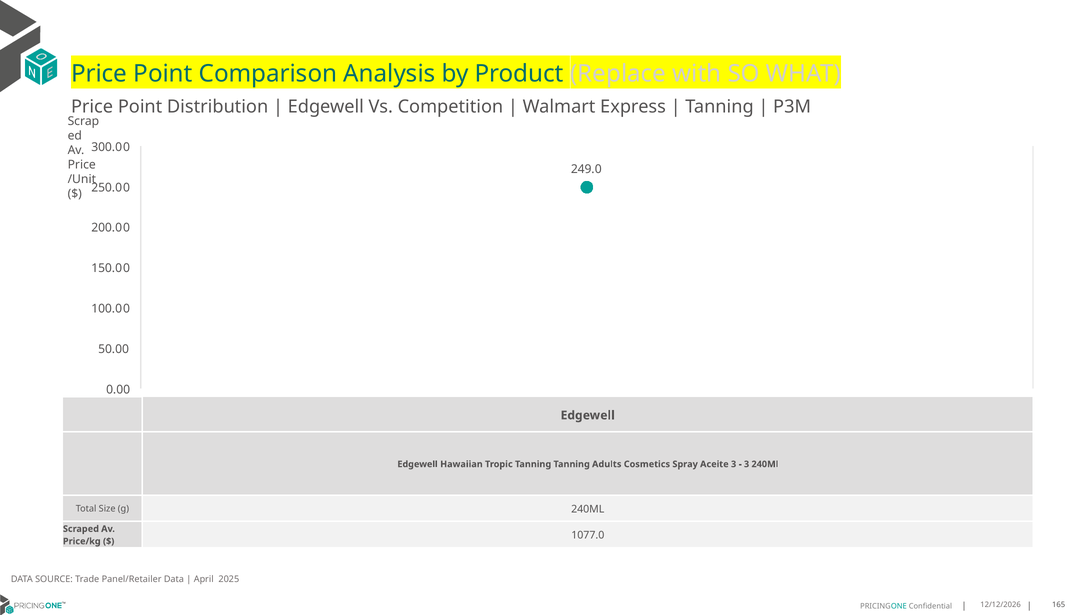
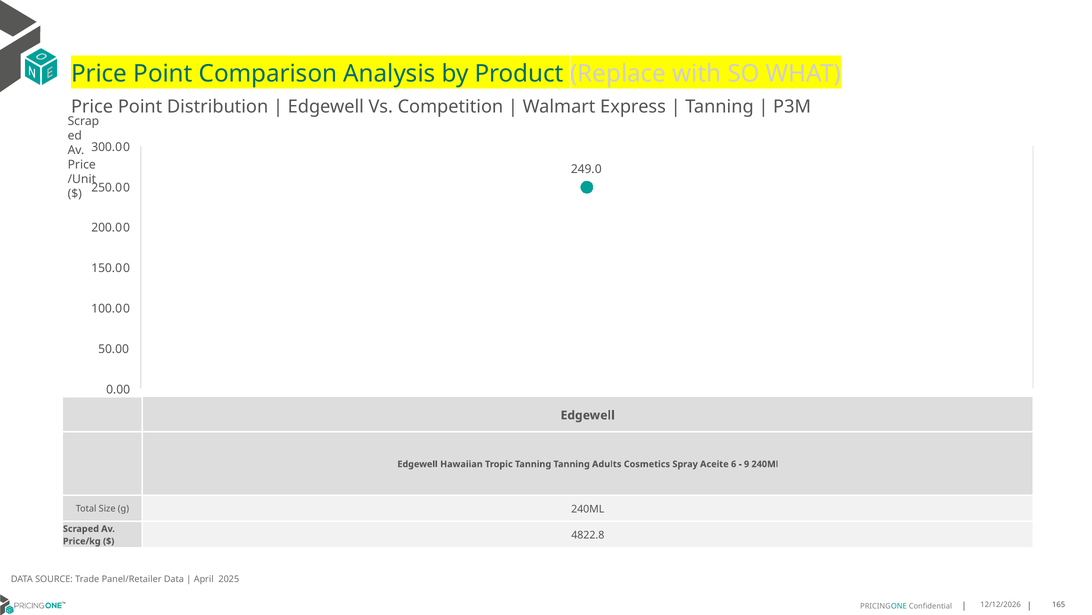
Aceite 3: 3 -> 6 (734, 464)
3: 3 -> 9 (747, 464)
1077.0: 1077.0 -> 4822.8 (588, 535)
